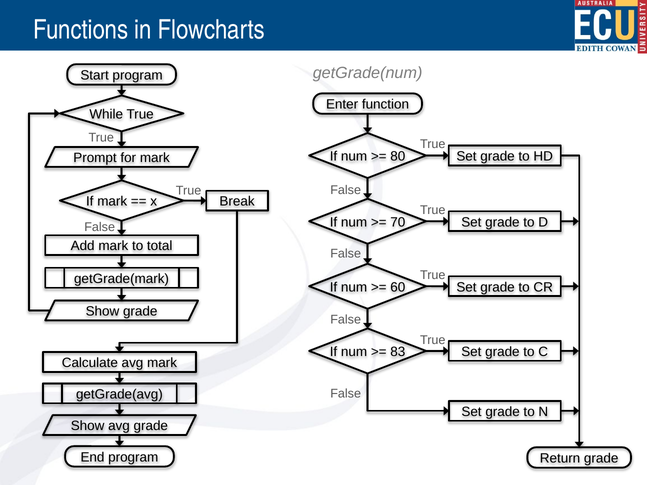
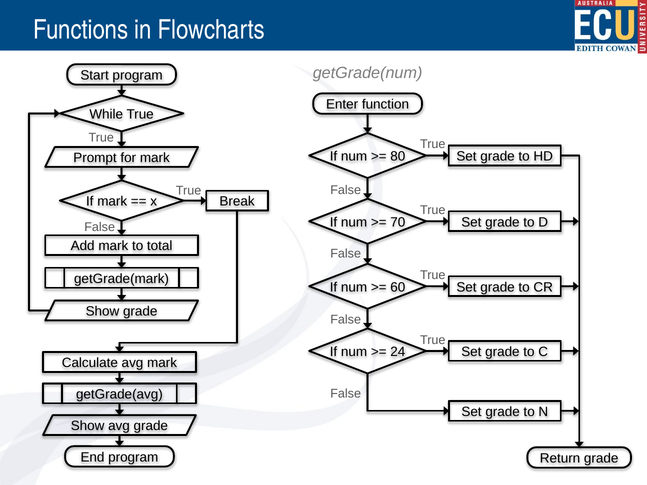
83: 83 -> 24 (398, 352)
